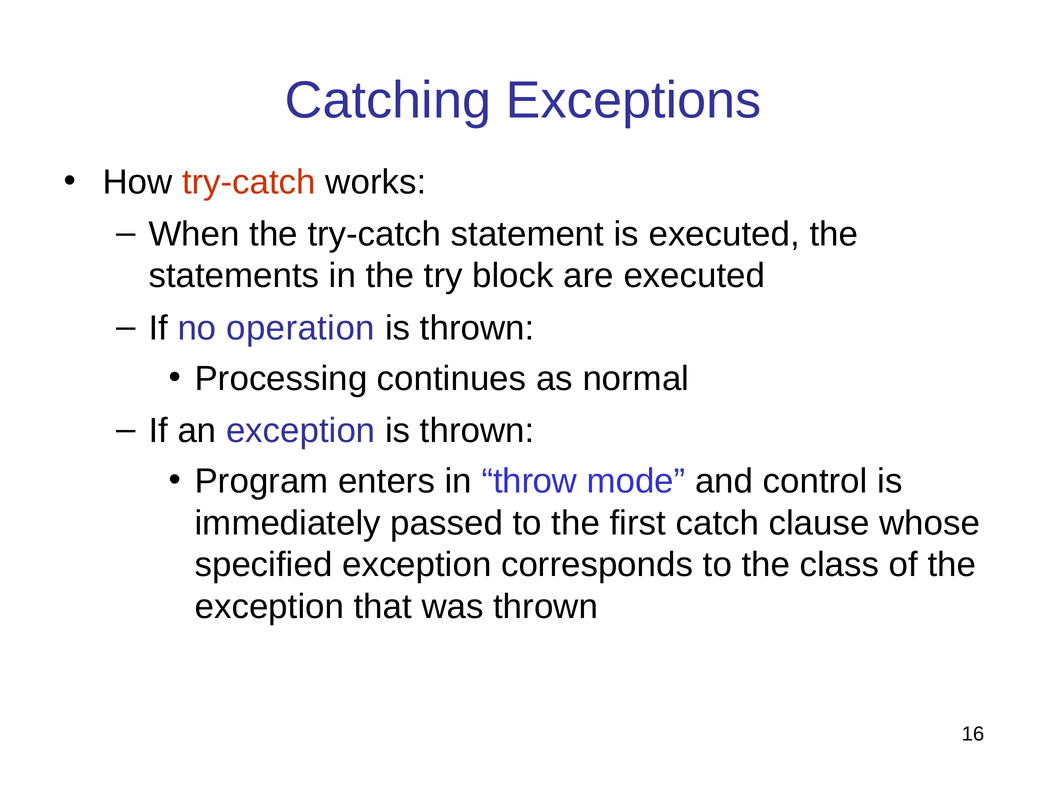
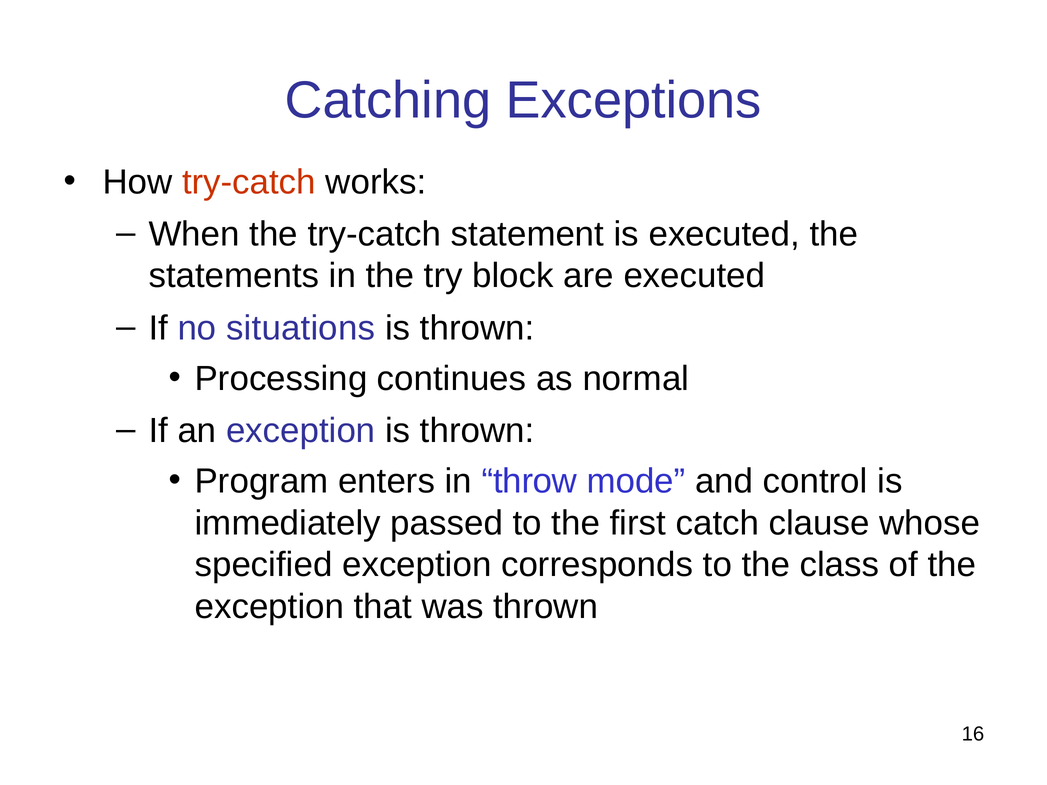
operation: operation -> situations (301, 328)
